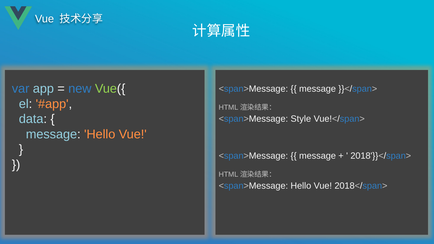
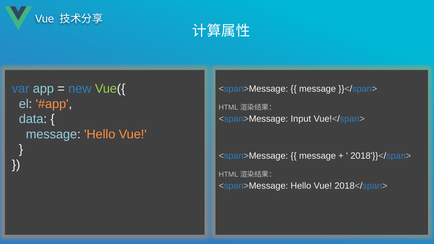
Style: Style -> Input (301, 119)
